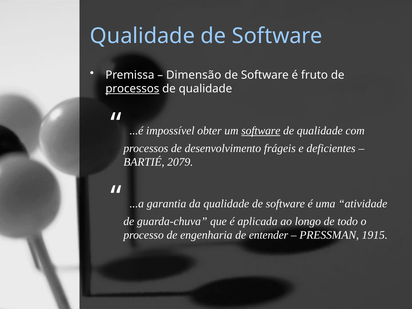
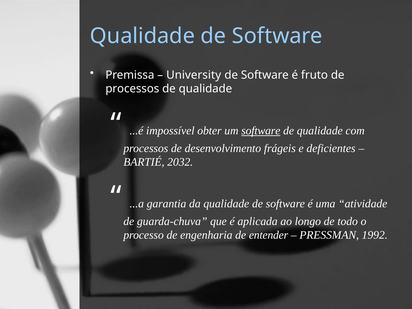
Dimensão: Dimensão -> University (194, 75)
processos underline: present -> none (132, 89)
2079: 2079 -> 2032 (180, 162)
1915: 1915 -> 1992 (375, 235)
